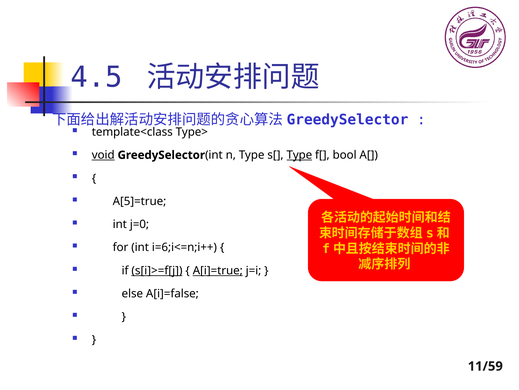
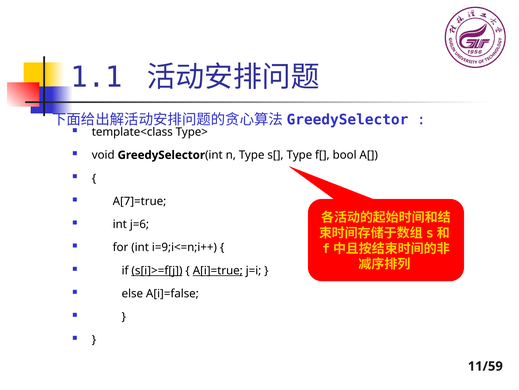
4.5: 4.5 -> 1.1 (97, 77)
void underline: present -> none (103, 155)
Type underline: present -> none (299, 155)
A[5]=true: A[5]=true -> A[7]=true (139, 201)
j=0: j=0 -> j=6 (139, 224)
i=6;i<=n;i++: i=6;i<=n;i++ -> i=9;i<=n;i++ (184, 247)
